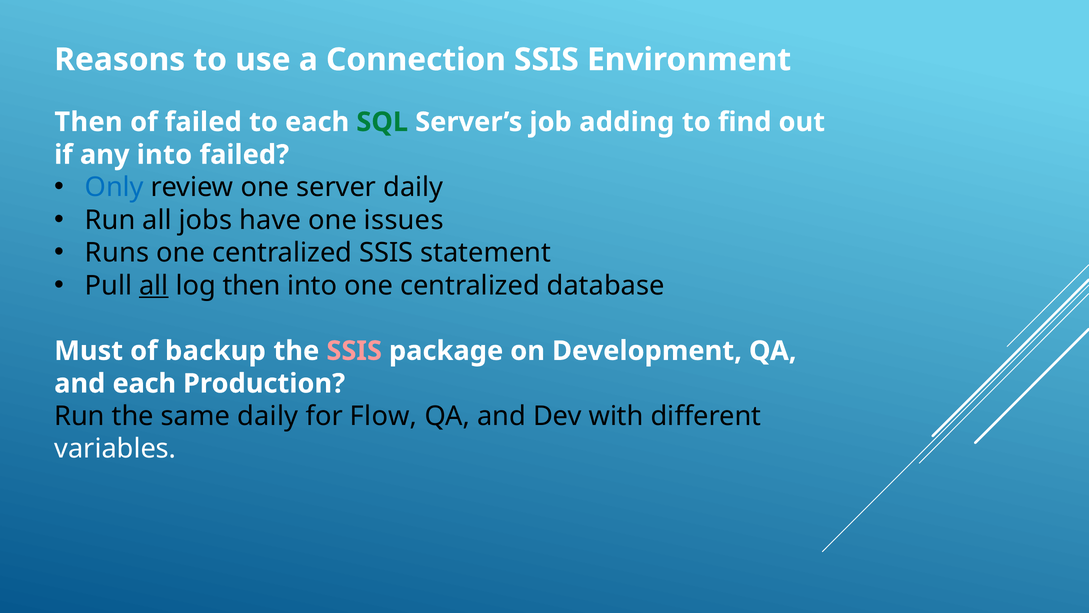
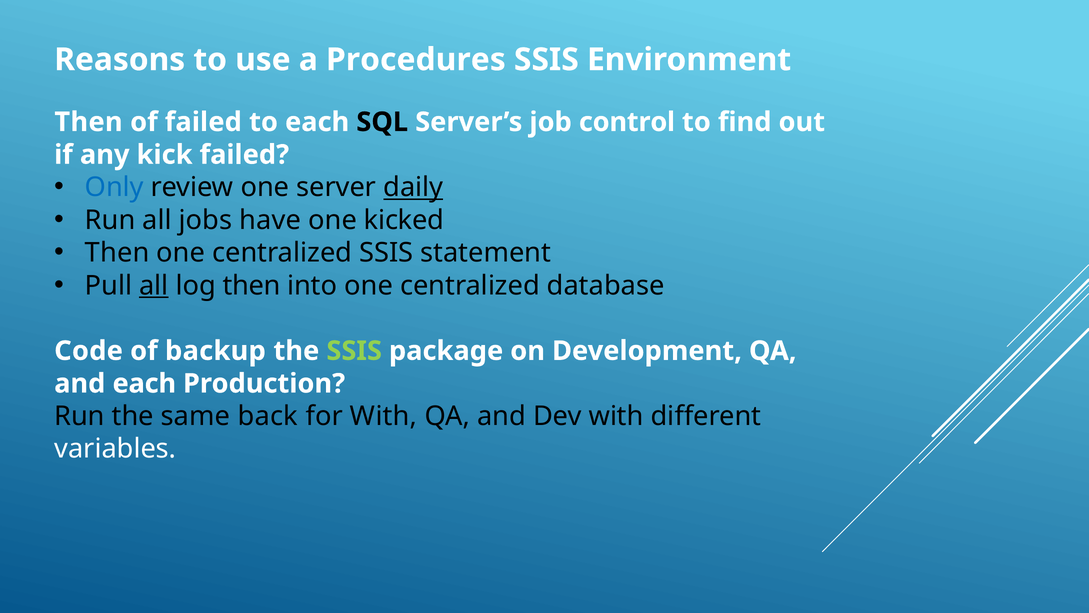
Connection: Connection -> Procedures (416, 60)
SQL colour: green -> black (382, 122)
adding: adding -> control (627, 122)
any into: into -> kick (165, 155)
daily underline: none -> present (413, 187)
issues: issues -> kicked (404, 220)
Runs: Runs -> Then (117, 253)
Must: Must -> Code (89, 351)
SSIS colour: pink -> light green (354, 351)
same daily: daily -> back (268, 416)
for Flow: Flow -> With (384, 416)
